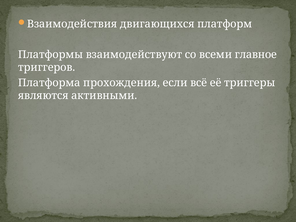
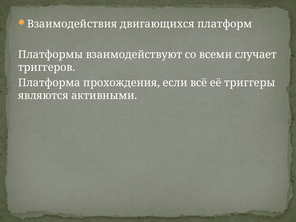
главное: главное -> случает (256, 55)
